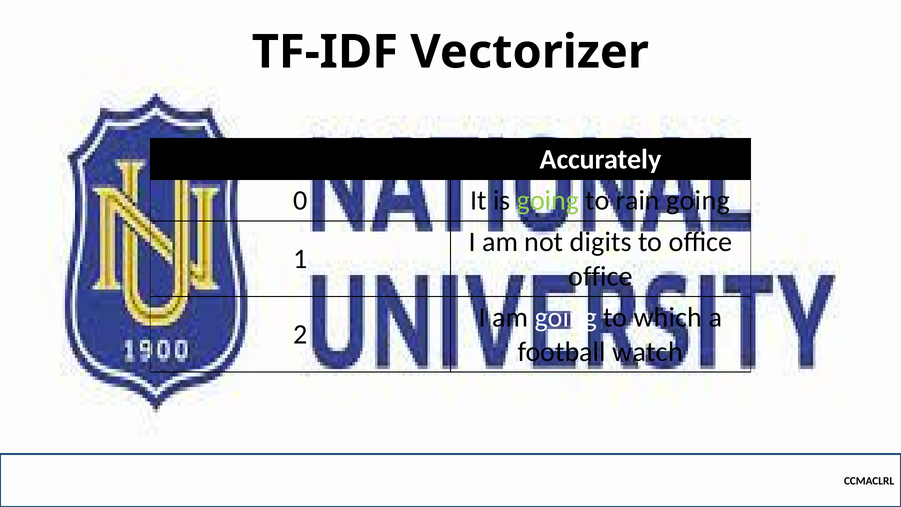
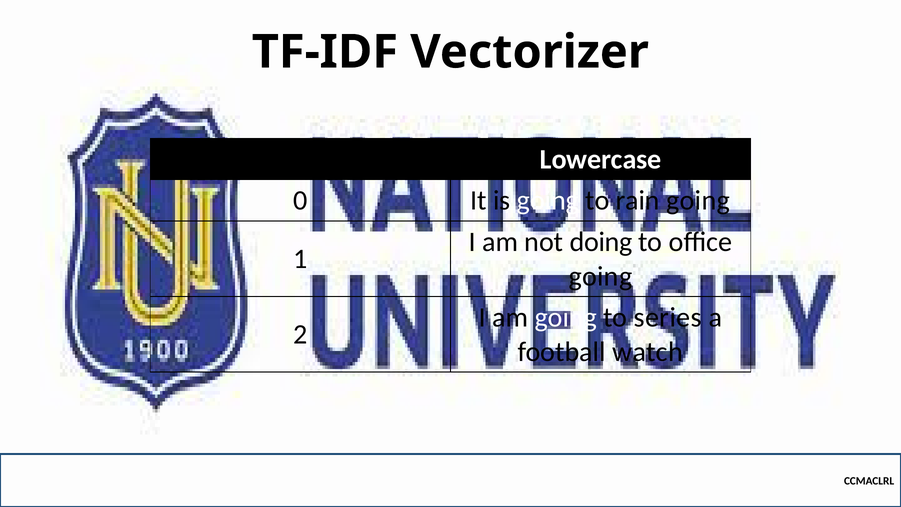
Accurately: Accurately -> Lowercase (601, 159)
going colour: light green -> white (548, 201)
digits: digits -> doing (601, 242)
office: office -> going (600, 276)
which: which -> series (668, 317)
